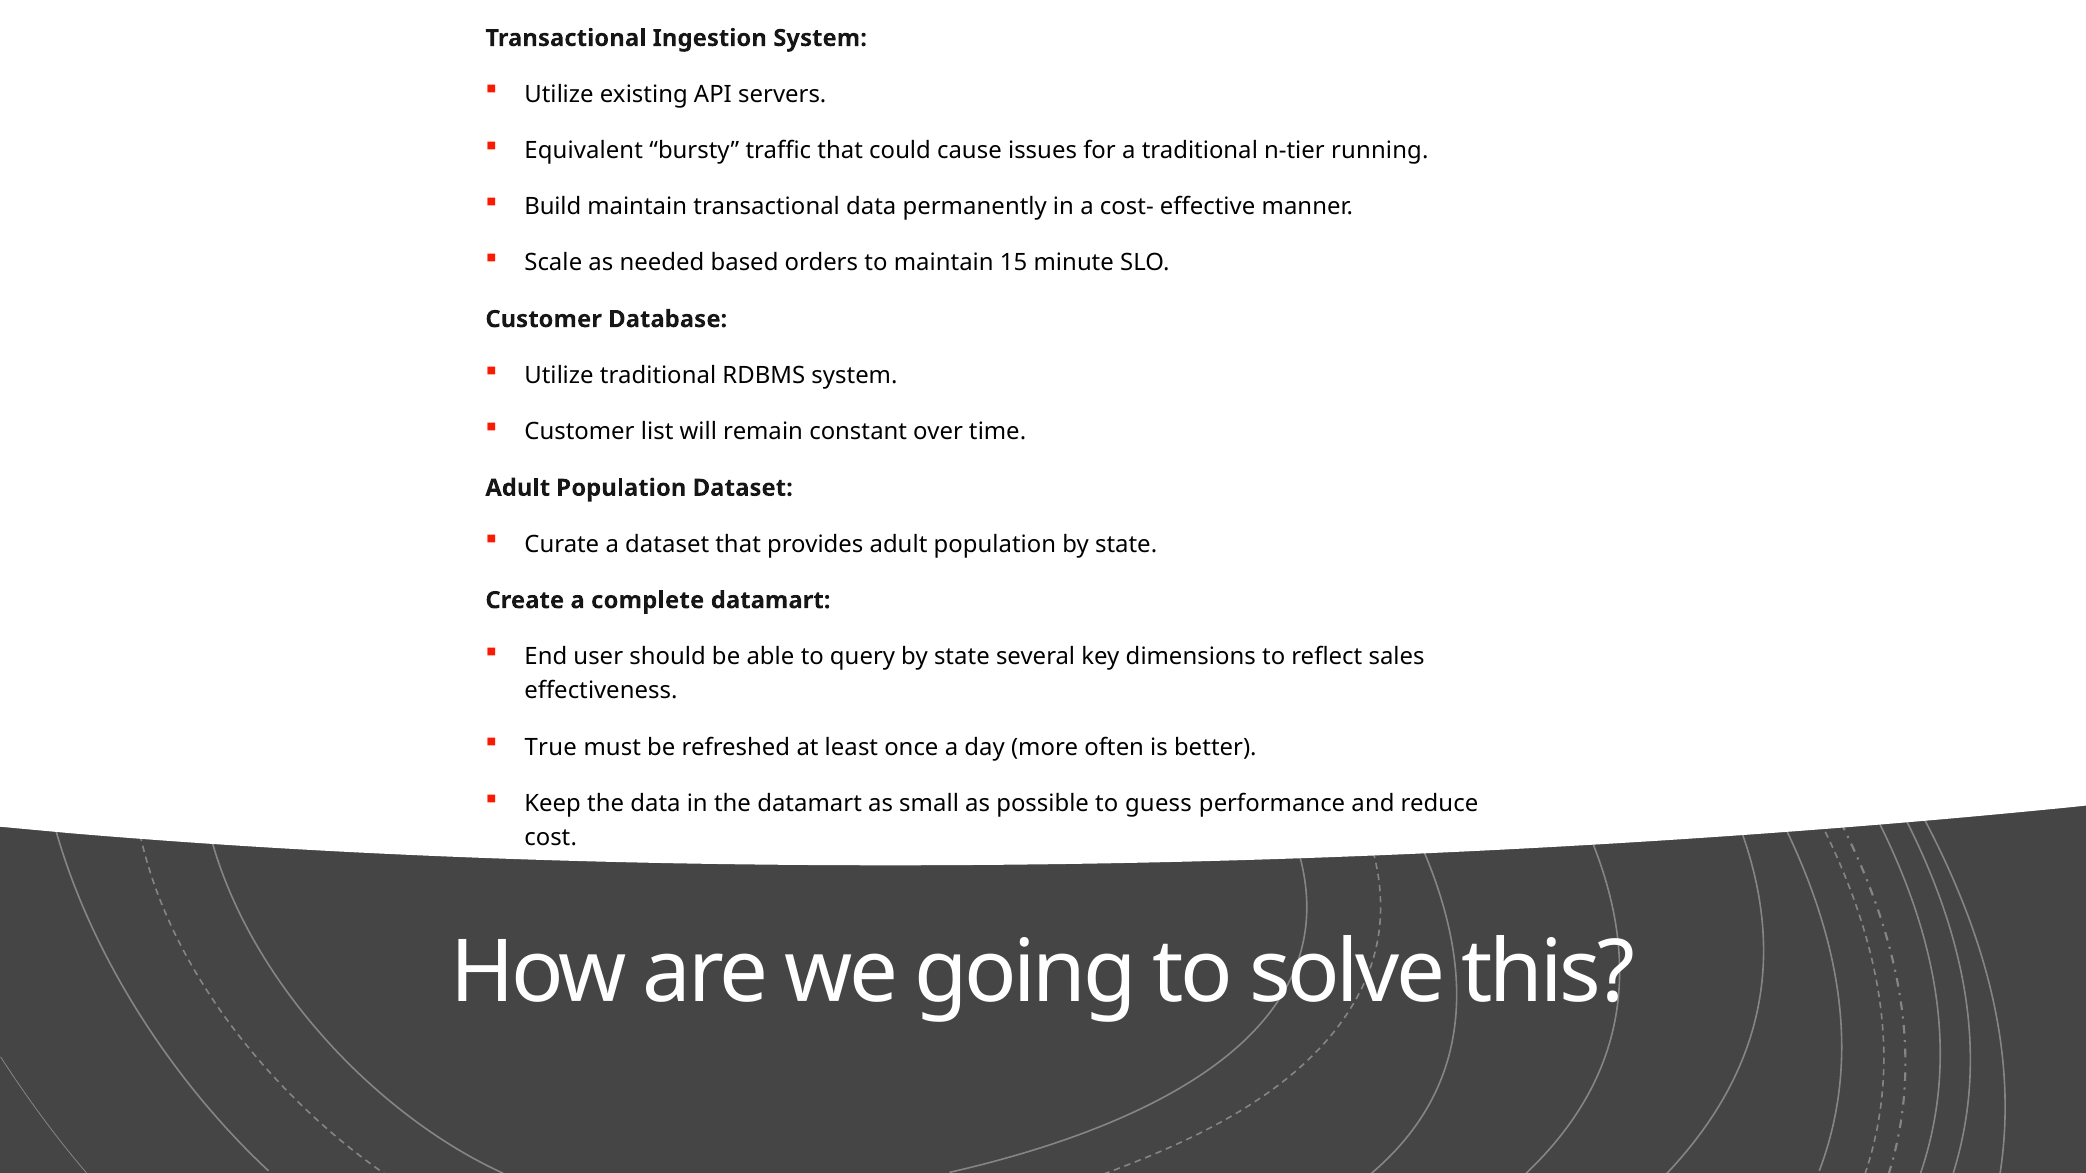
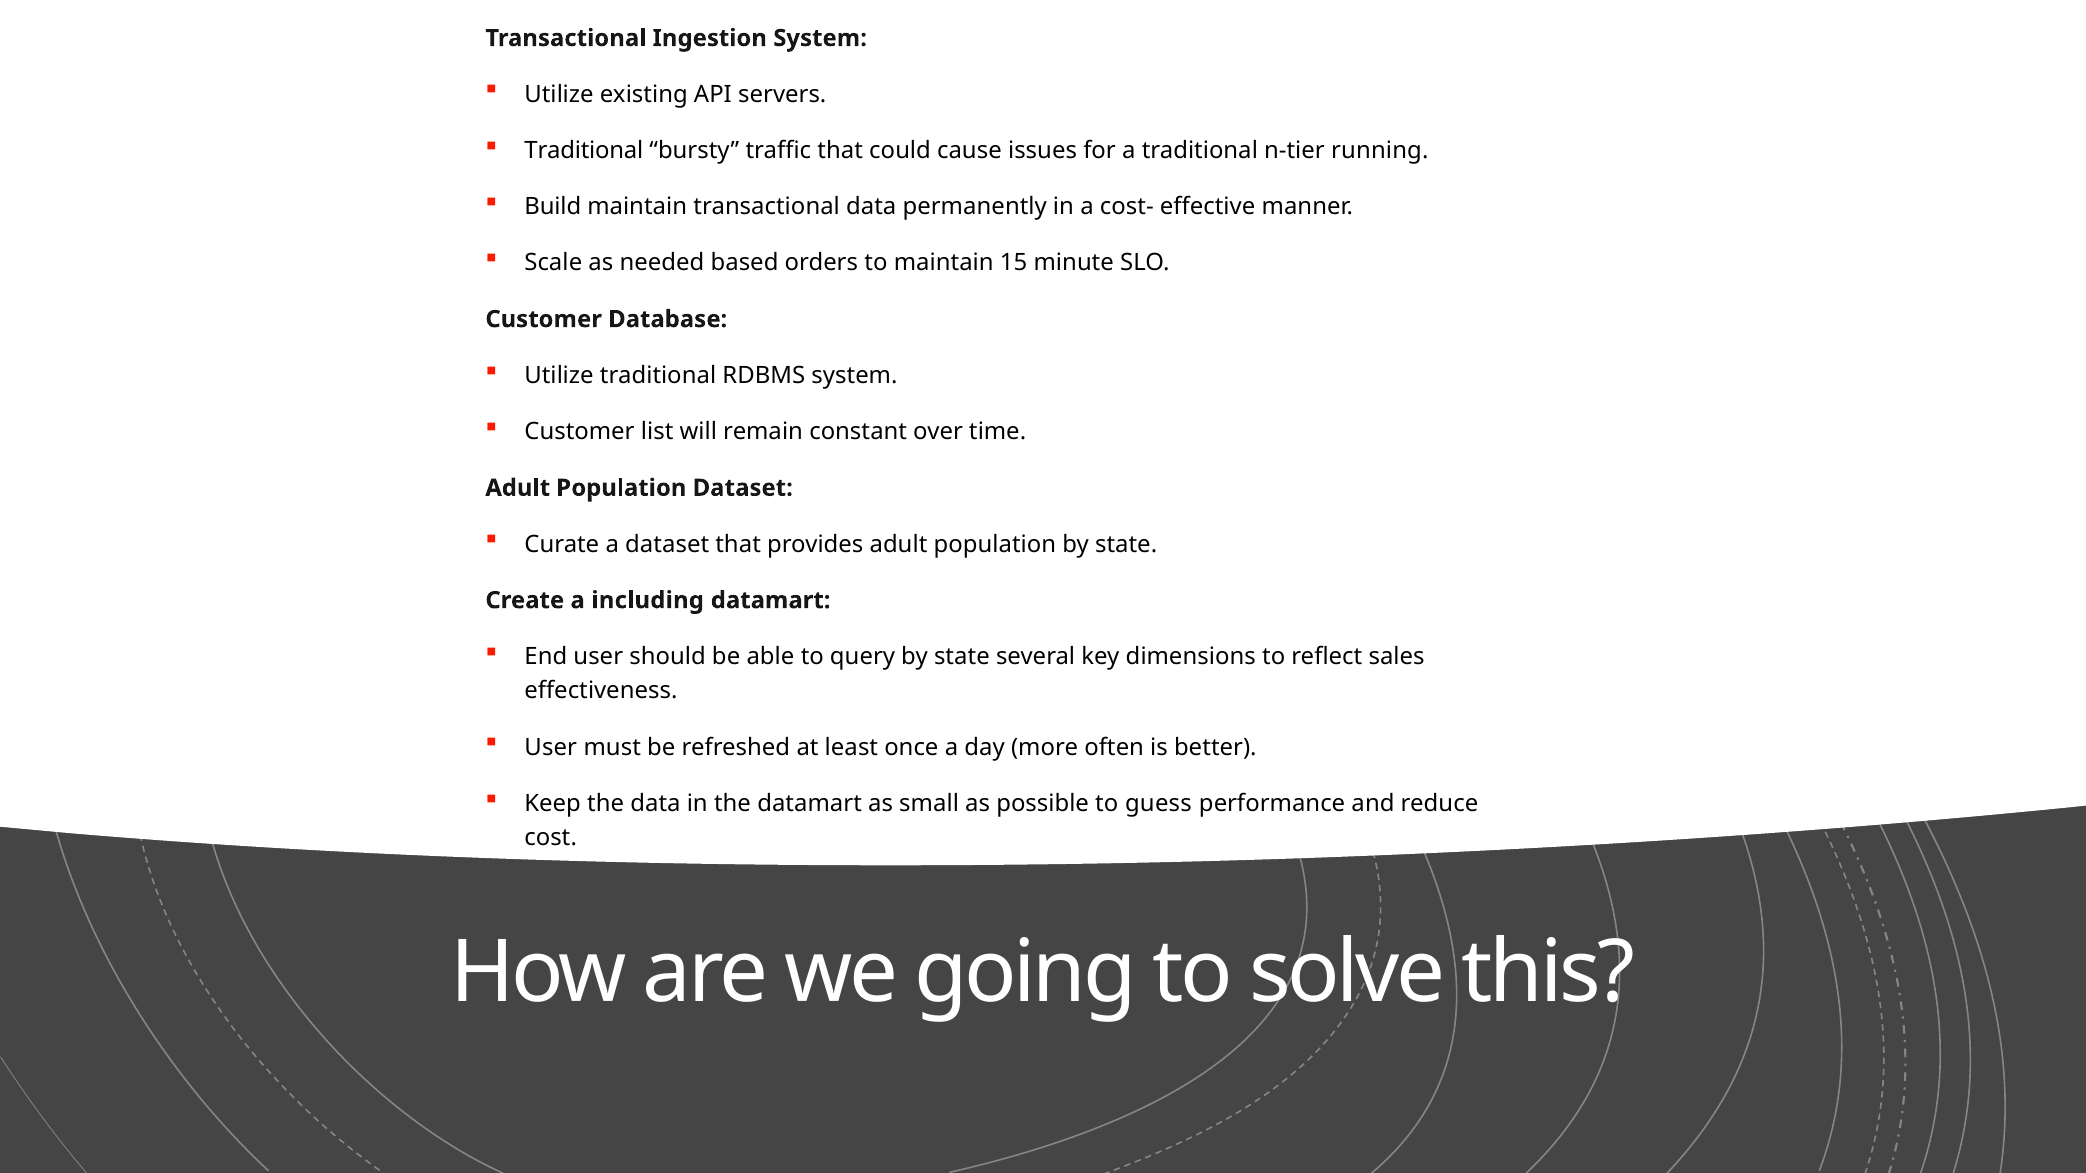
Equivalent: Equivalent -> Traditional (584, 151)
complete: complete -> including (648, 601)
True: True -> User (551, 748)
